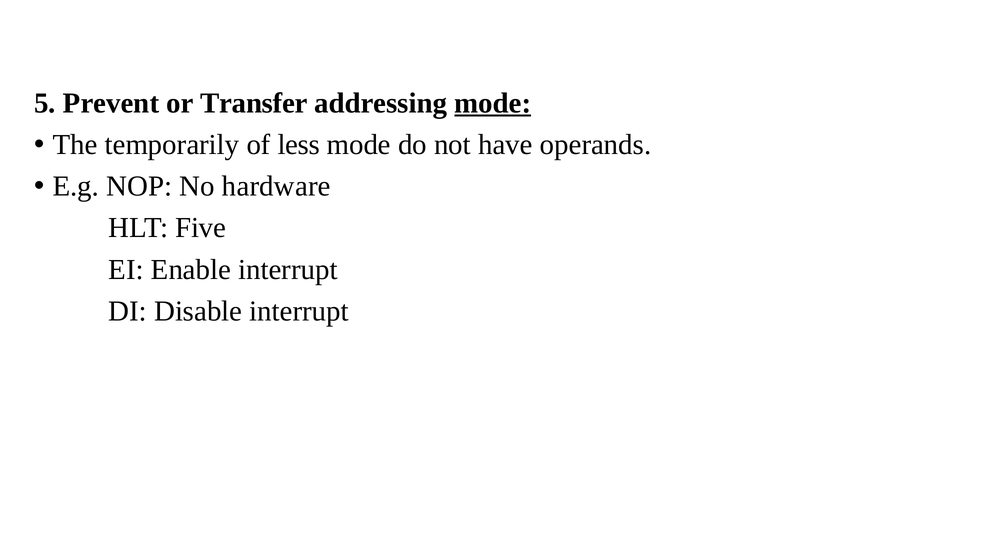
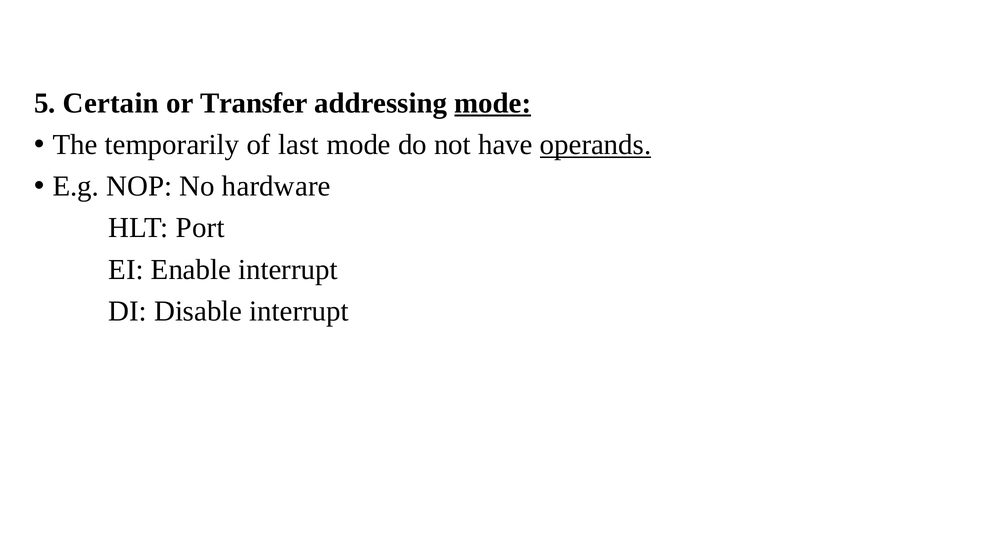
Prevent: Prevent -> Certain (111, 103)
less: less -> last (298, 145)
operands underline: none -> present (596, 145)
Five: Five -> Port (200, 228)
